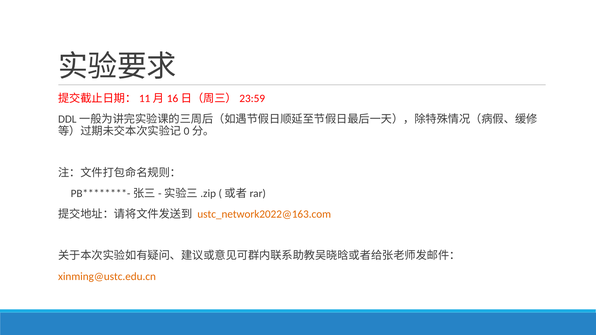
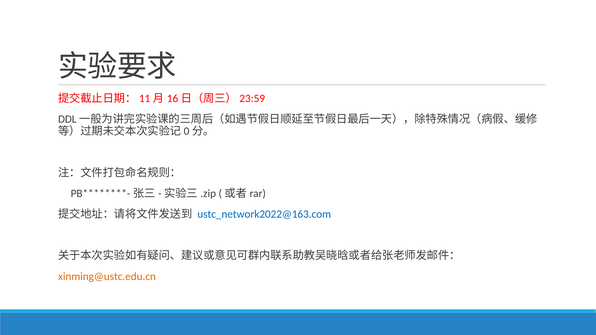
ustc_network2022@163.com colour: orange -> blue (264, 214)
